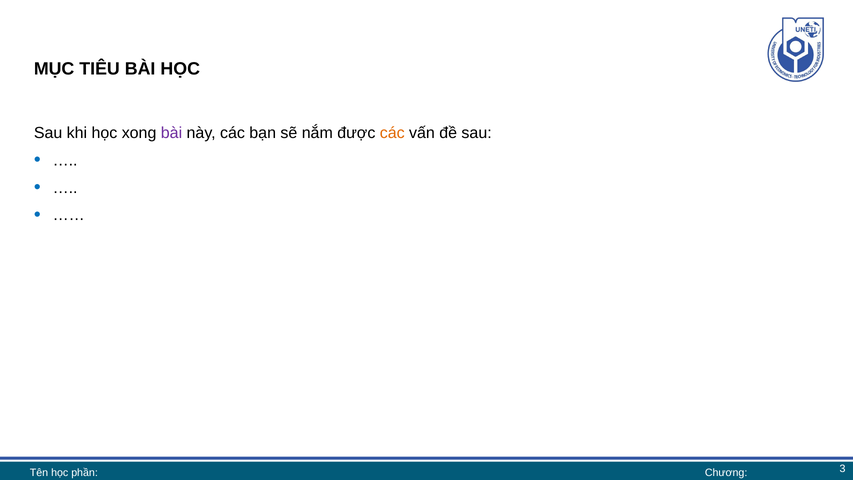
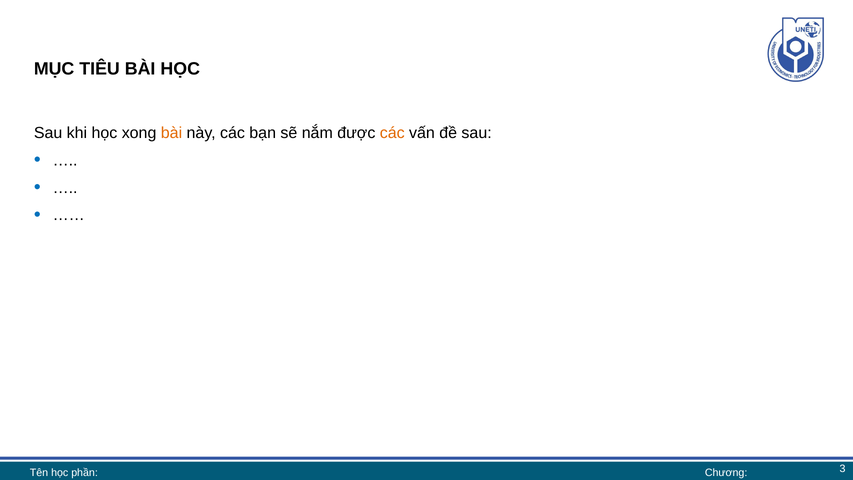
bài colour: purple -> orange (172, 133)
